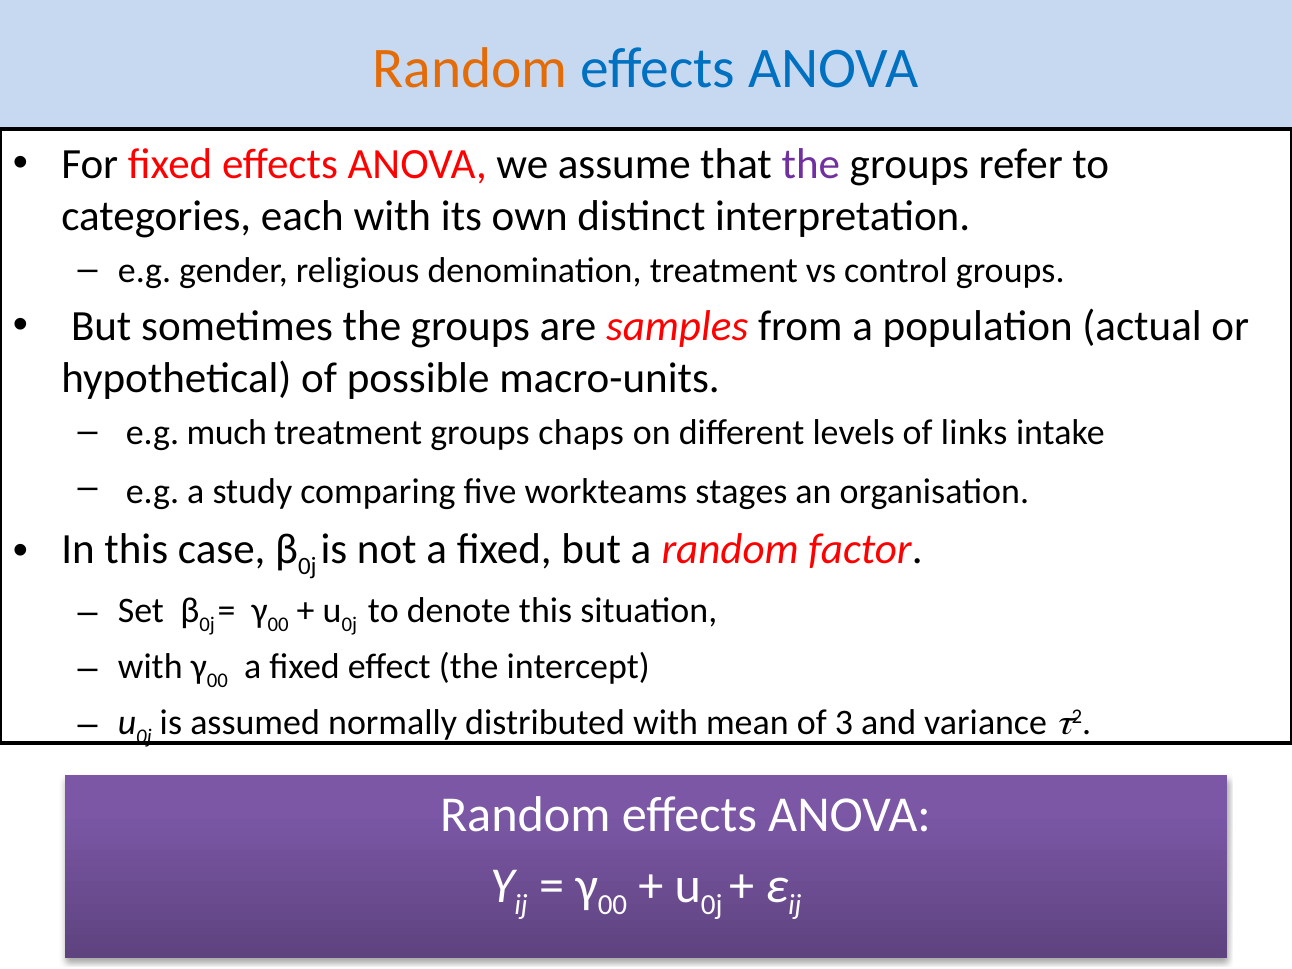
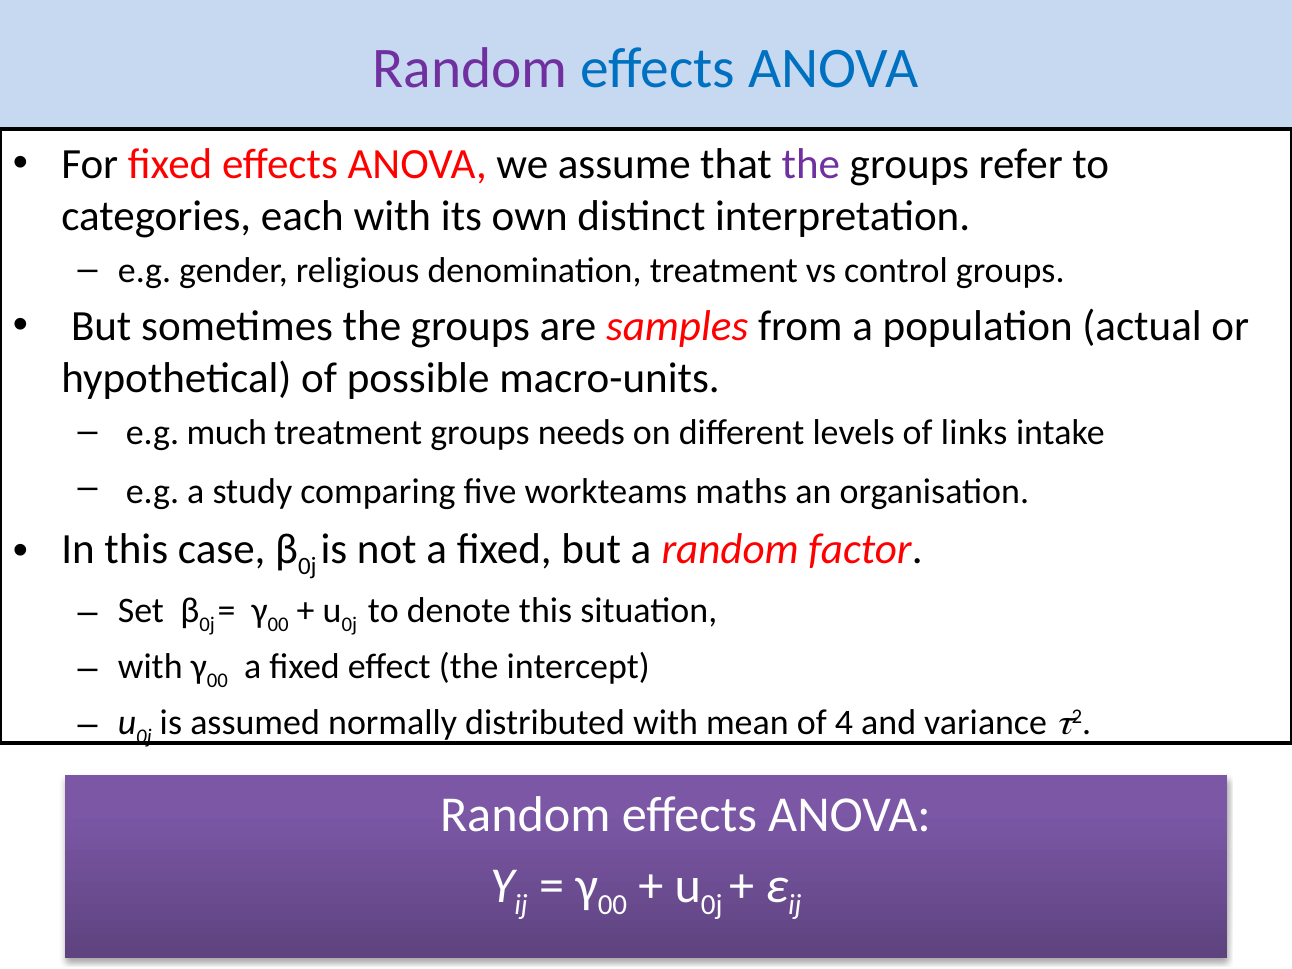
Random colour: orange -> purple (470, 69)
chaps: chaps -> needs (581, 432)
stages: stages -> maths (741, 491)
3: 3 -> 4 (844, 723)
